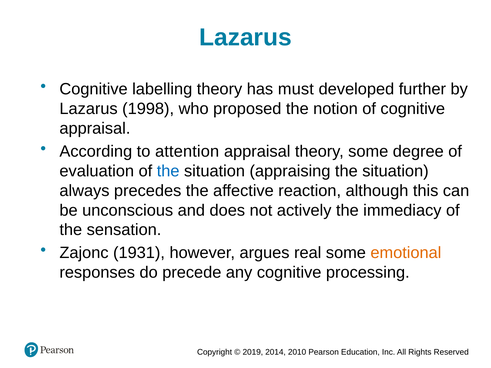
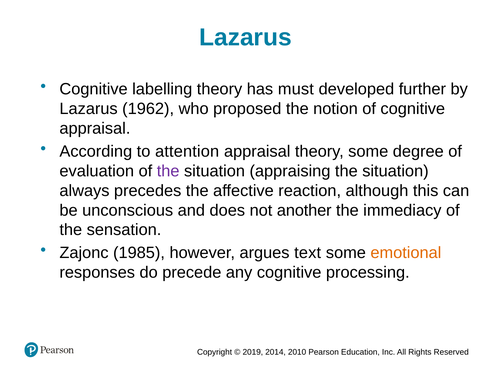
1998: 1998 -> 1962 (148, 109)
the colour: blue -> purple (168, 171)
actively: actively -> another (304, 210)
1931: 1931 -> 1985 (139, 253)
real: real -> text (308, 253)
